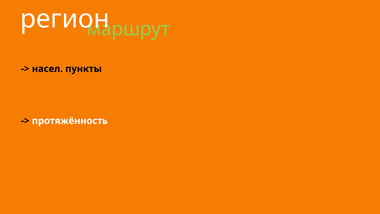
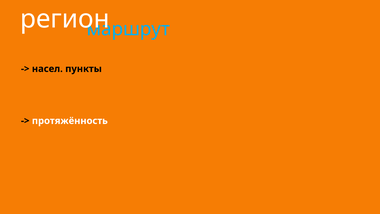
маршрут colour: light green -> light blue (128, 29)
